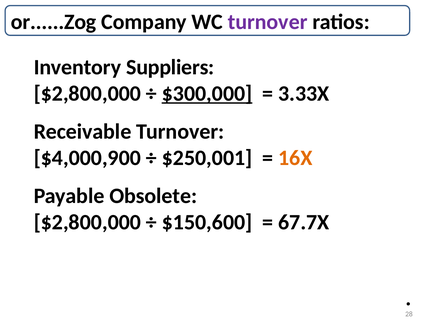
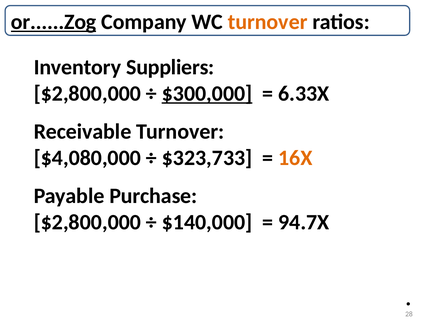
or......Zog underline: none -> present (54, 22)
turnover colour: purple -> orange (268, 22)
3.33X: 3.33X -> 6.33X (304, 94)
$4,000,900: $4,000,900 -> $4,080,000 (87, 158)
$250,001: $250,001 -> $323,733 (207, 158)
Obsolete: Obsolete -> Purchase (153, 196)
$150,600: $150,600 -> $140,000 (207, 222)
67.7X: 67.7X -> 94.7X (304, 222)
